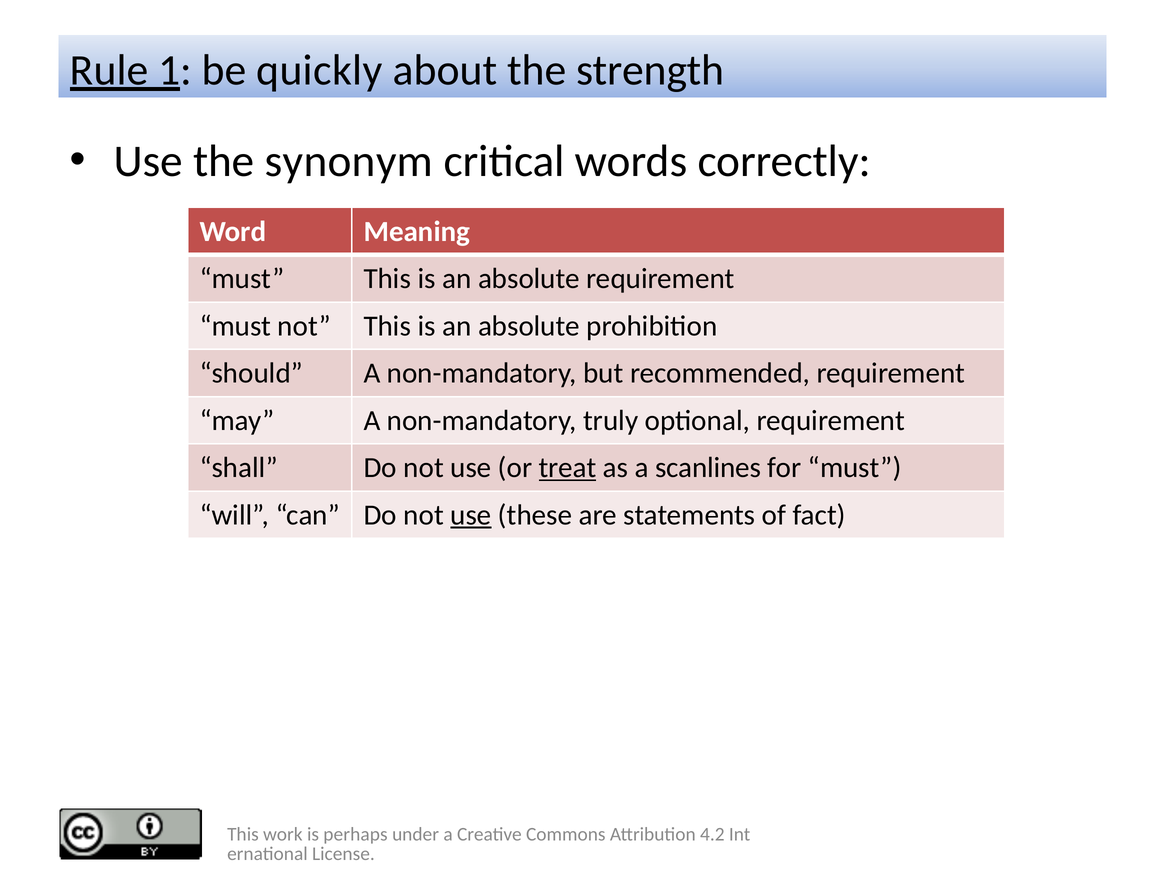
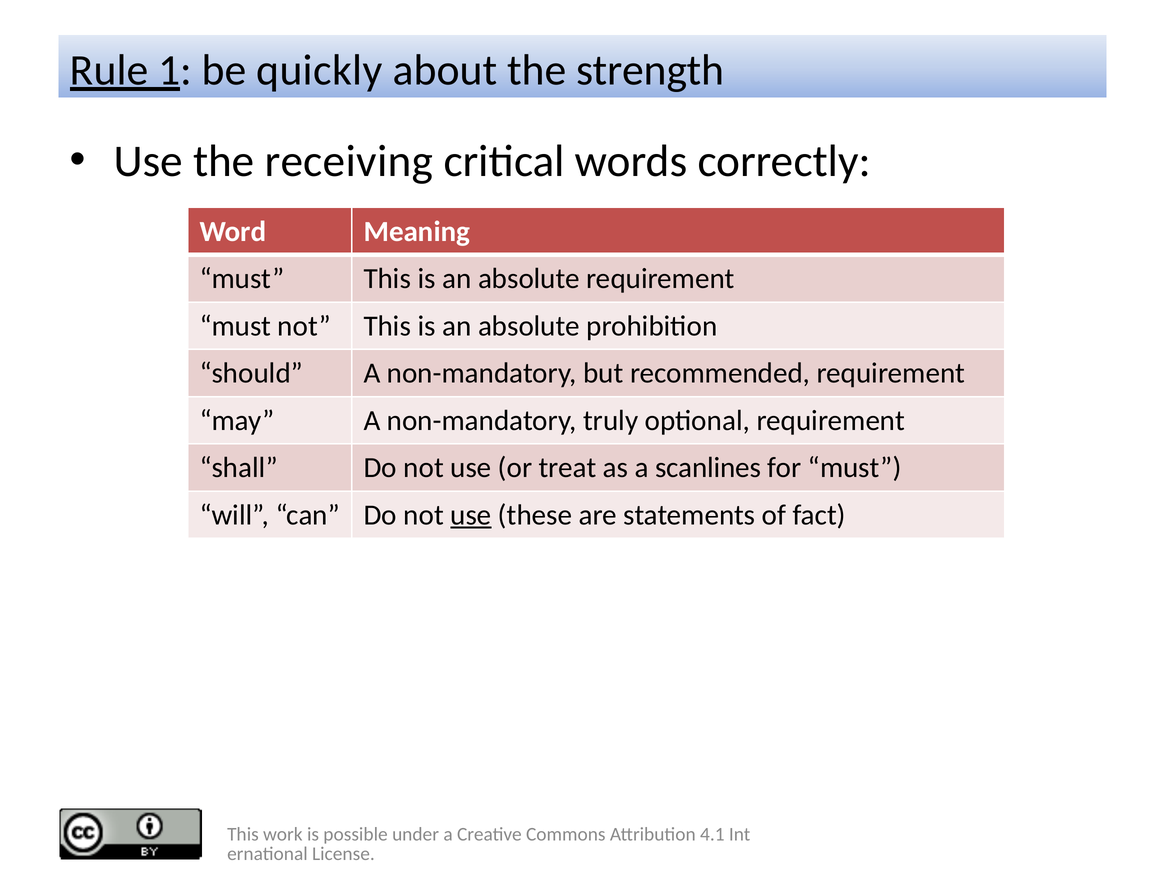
synonym: synonym -> receiving (349, 161)
treat underline: present -> none (568, 468)
perhaps: perhaps -> possible (356, 834)
4.2: 4.2 -> 4.1 (712, 834)
